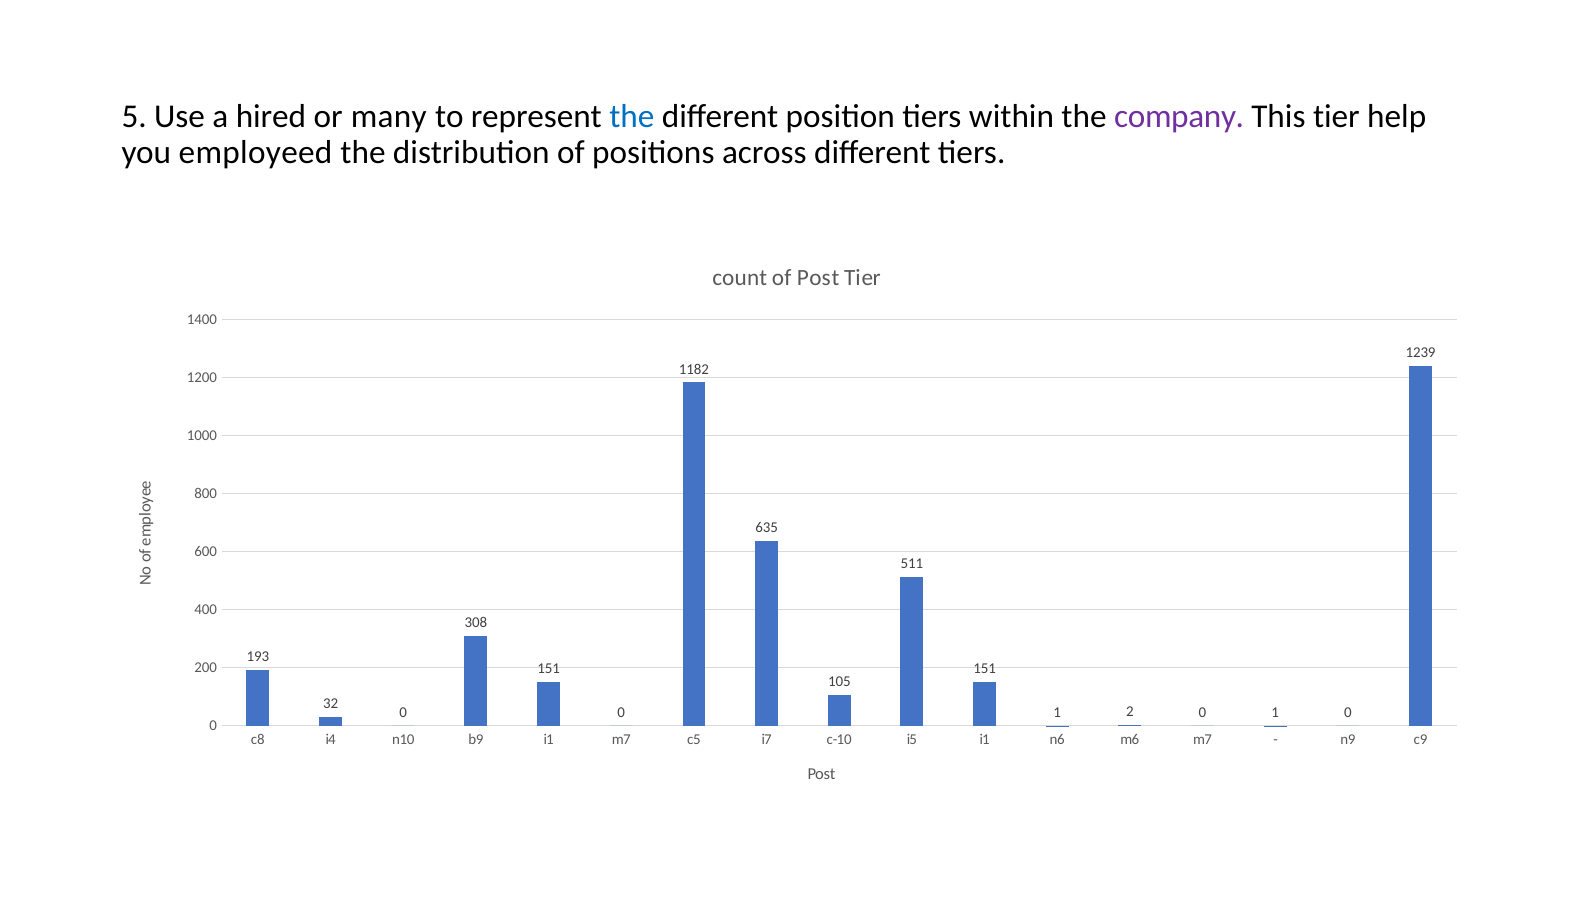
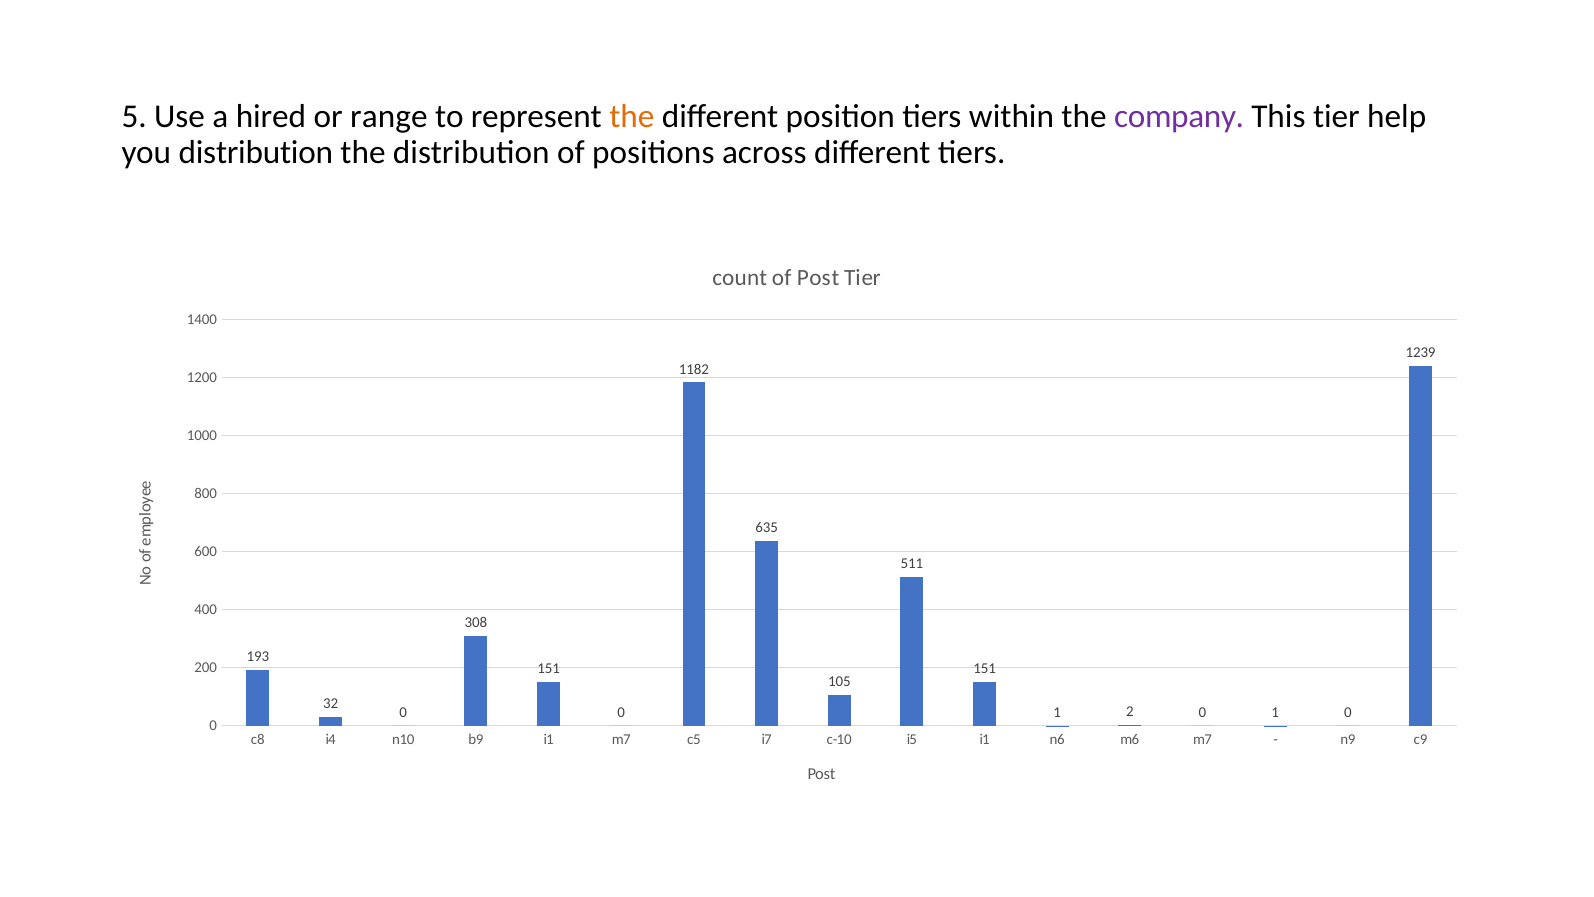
many: many -> range (389, 116)
the colour: blue -> orange (632, 116)
you employeed: employeed -> distribution (256, 153)
